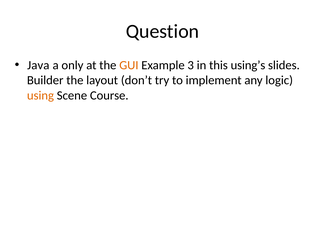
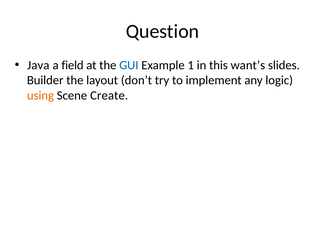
only: only -> field (73, 65)
GUI colour: orange -> blue (129, 65)
3: 3 -> 1 (191, 65)
using’s: using’s -> want’s (248, 65)
Course: Course -> Create (109, 96)
